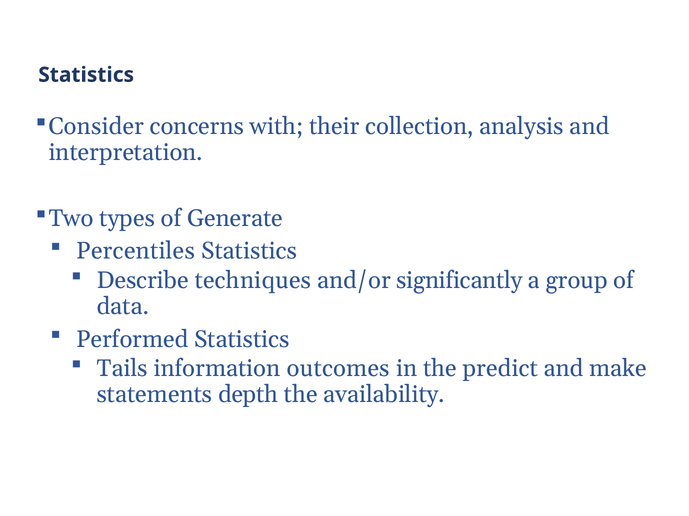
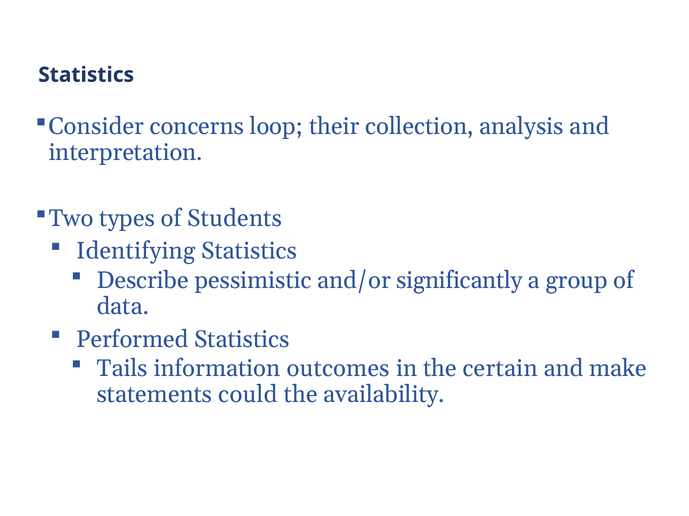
with: with -> loop (277, 127)
Generate: Generate -> Students (235, 218)
Percentiles: Percentiles -> Identifying (136, 251)
techniques: techniques -> pessimistic (253, 281)
predict: predict -> certain (500, 369)
depth: depth -> could (248, 395)
